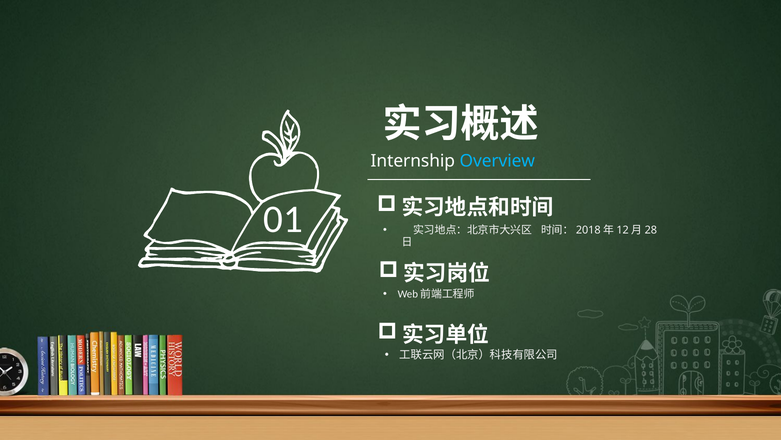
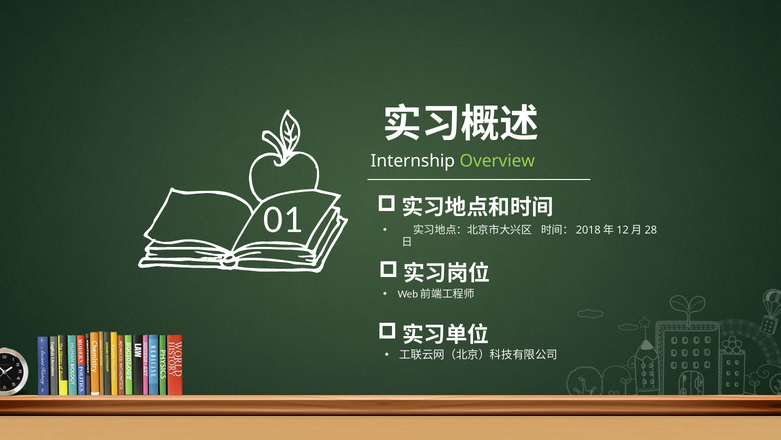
Overview colour: light blue -> light green (497, 161)
